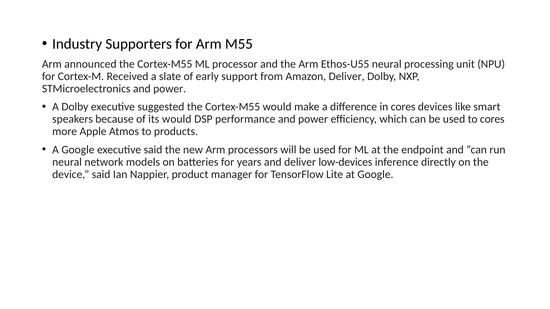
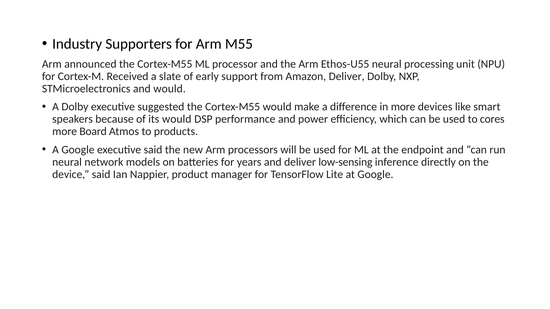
STMicroelectronics and power: power -> would (170, 89)
in cores: cores -> more (403, 107)
Apple: Apple -> Board (93, 132)
low-devices: low-devices -> low-sensing (345, 162)
